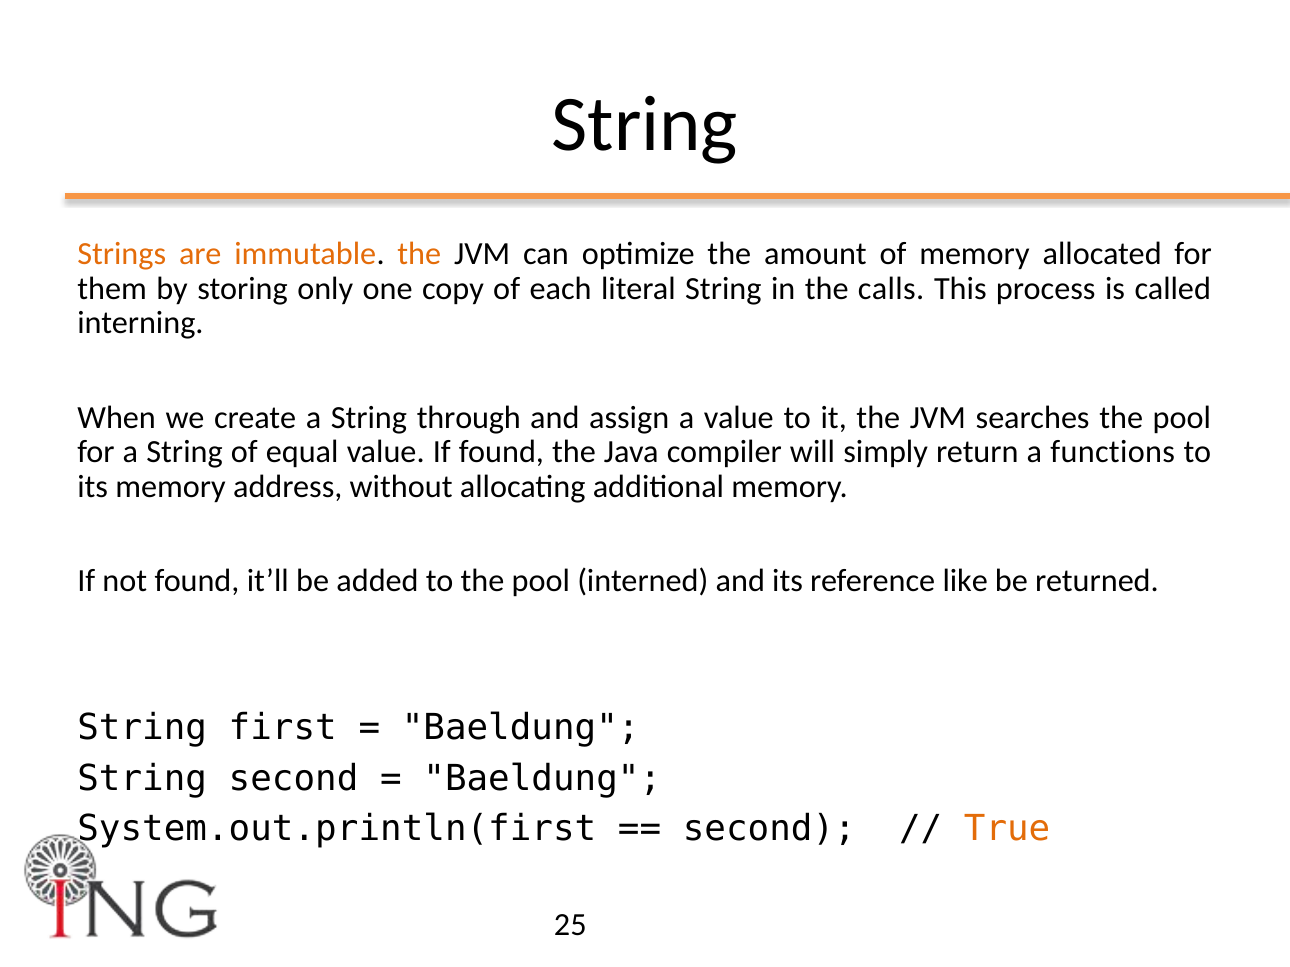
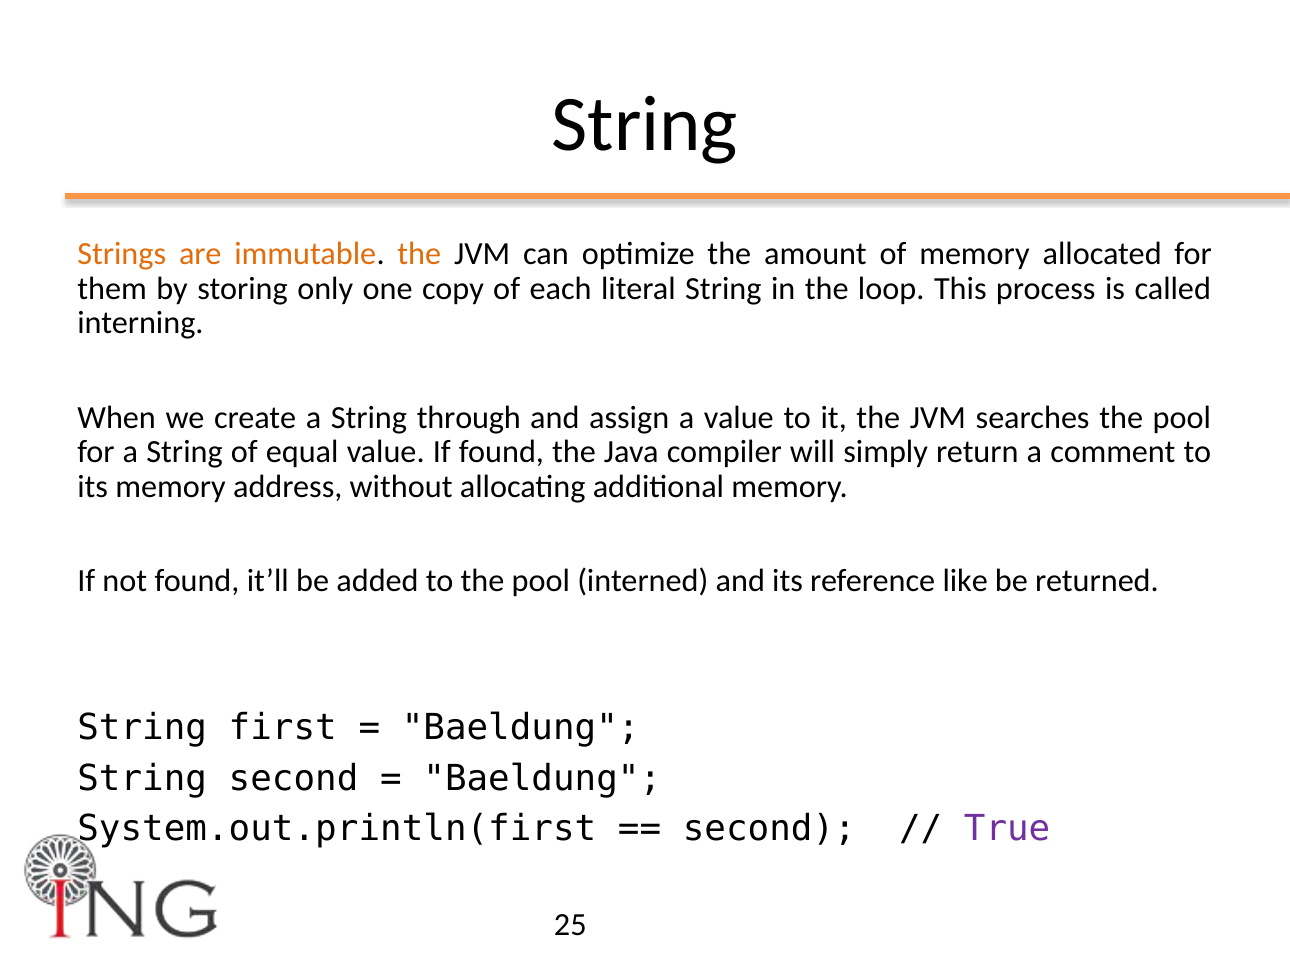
calls: calls -> loop (891, 289)
functions: functions -> comment (1113, 452)
True colour: orange -> purple (1007, 829)
